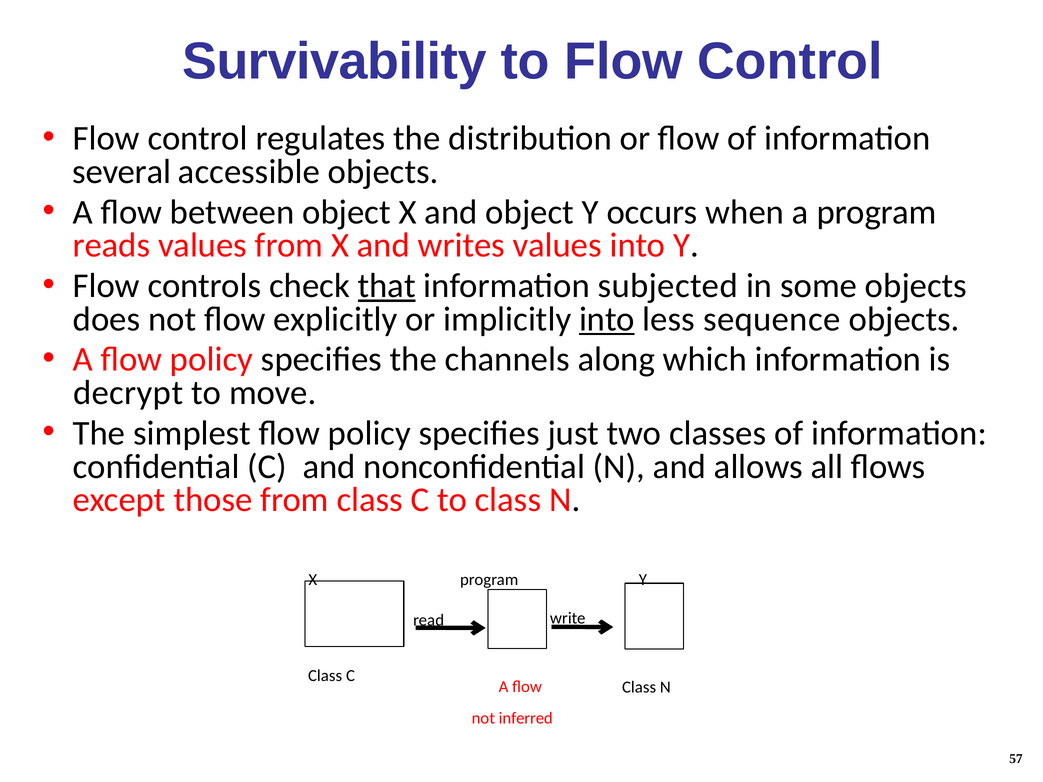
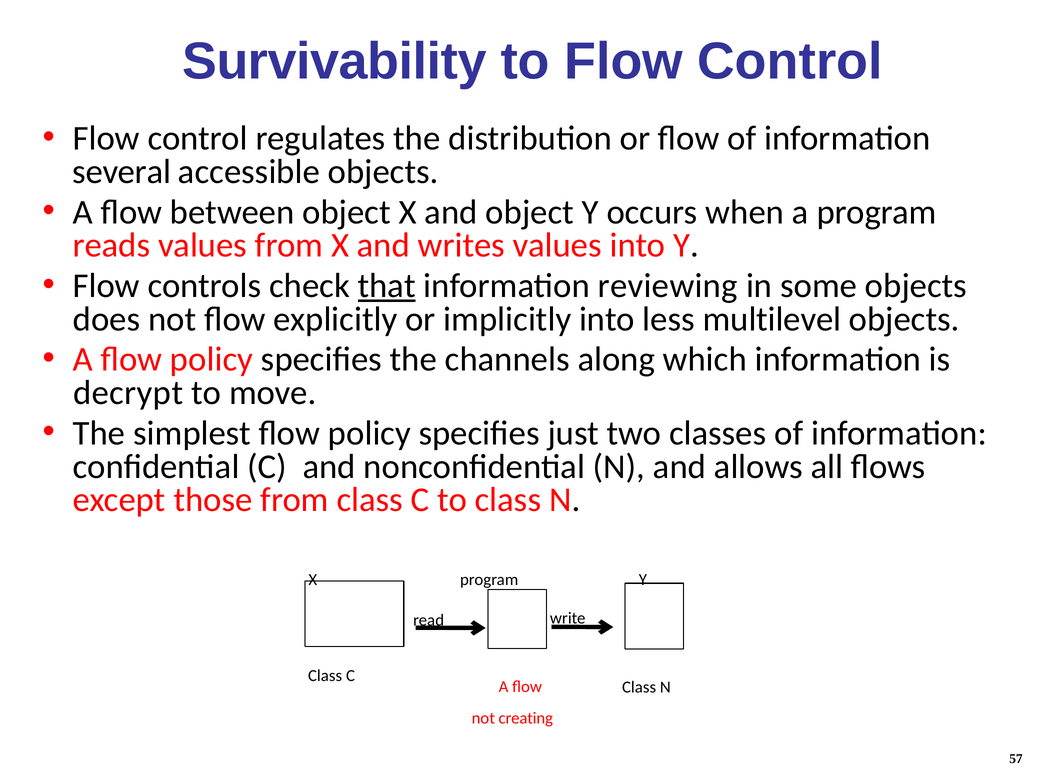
subjected: subjected -> reviewing (668, 286)
into underline: present -> none (607, 319)
sequence: sequence -> multilevel (772, 319)
inferred: inferred -> creating (526, 719)
